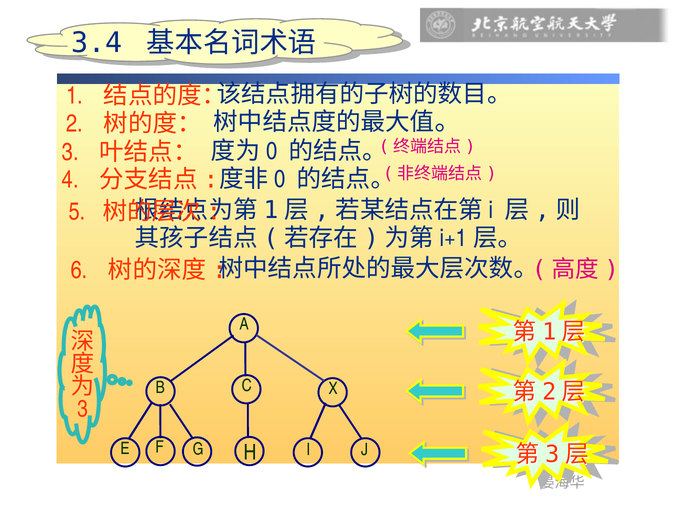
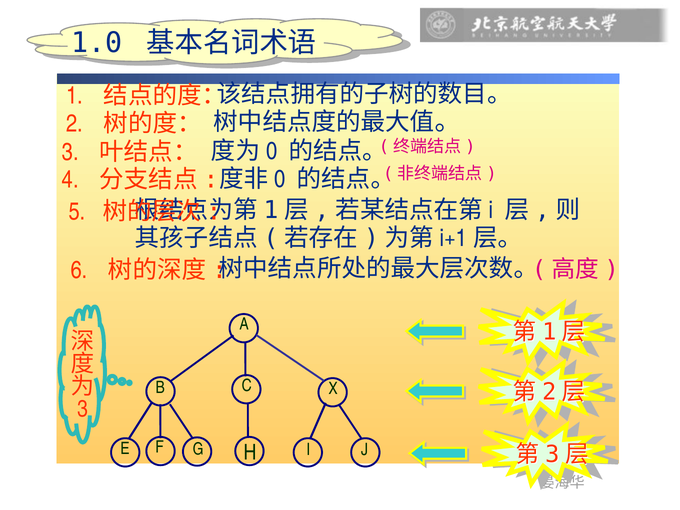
3.4: 3.4 -> 1.0 (97, 43)
